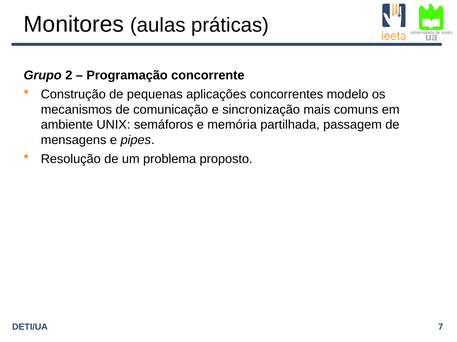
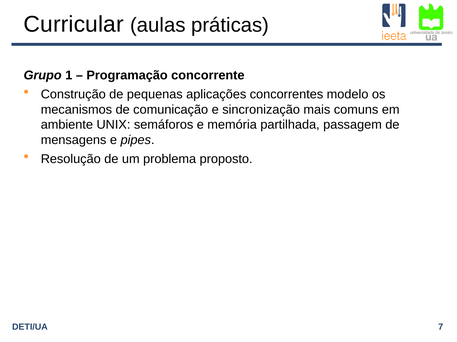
Monitores: Monitores -> Curricular (74, 24)
2: 2 -> 1 (69, 76)
